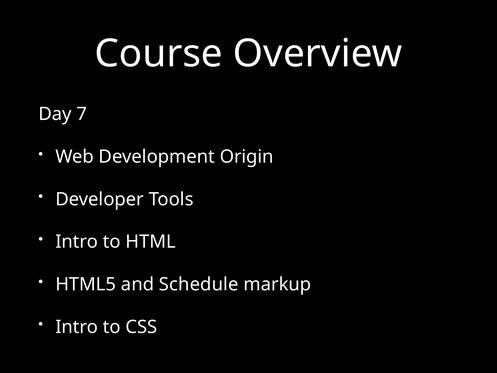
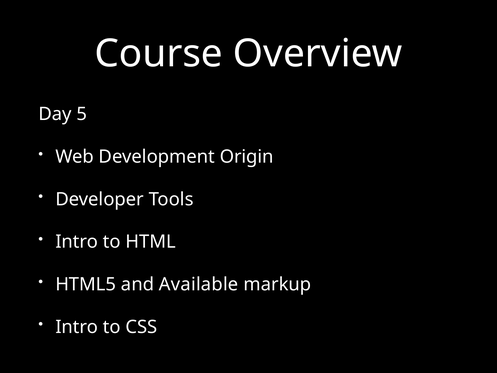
7: 7 -> 5 (82, 114)
Schedule: Schedule -> Available (199, 284)
